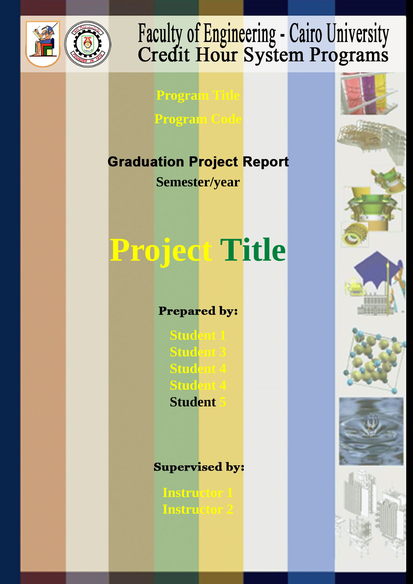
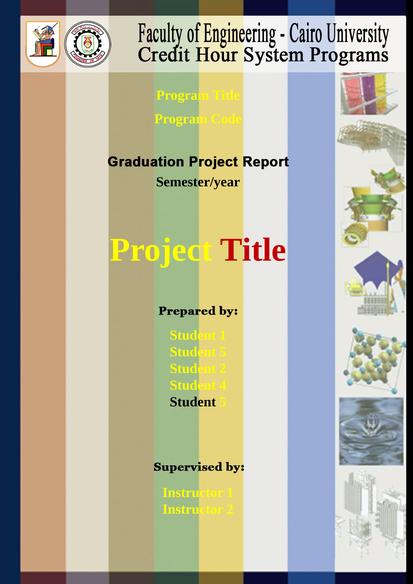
Title colour: green -> red (253, 250)
3: 3 -> 5 (223, 352)
4: 4 -> 2 (223, 369)
